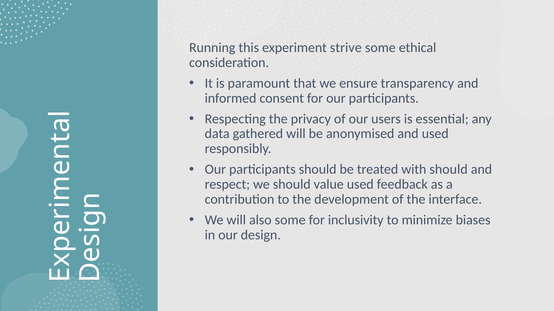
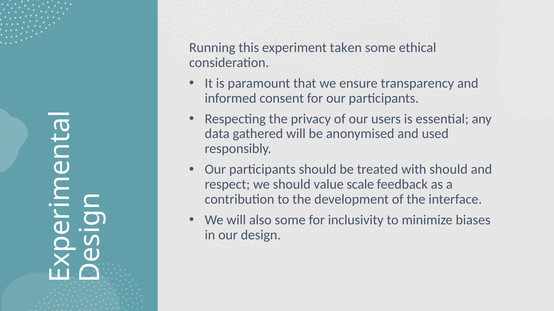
strive: strive -> taken (346, 48)
value used: used -> scale (360, 185)
